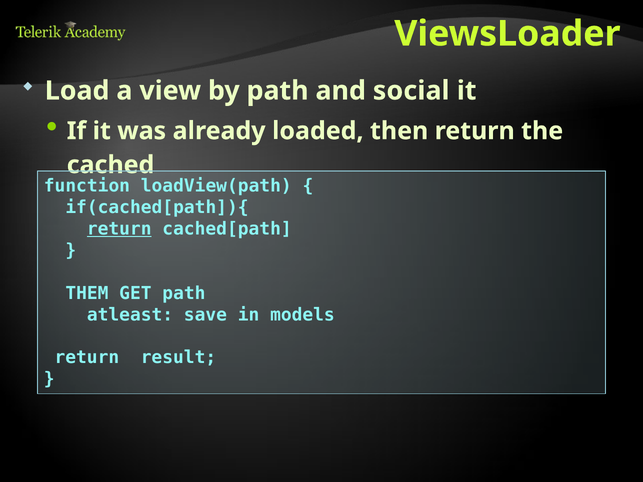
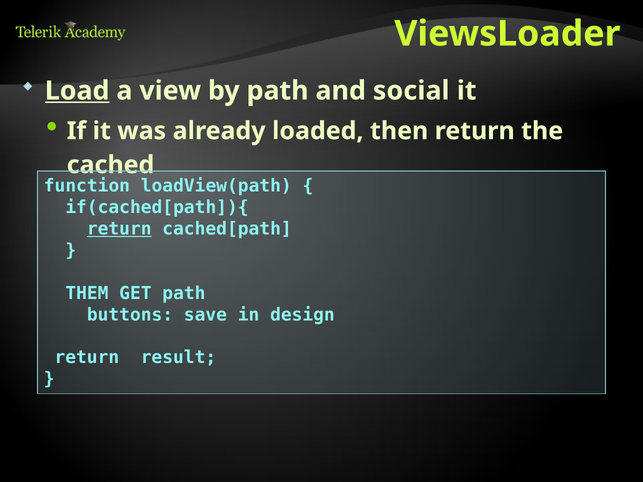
Load underline: none -> present (77, 91)
atleast: atleast -> buttons (130, 315)
models: models -> design (302, 315)
